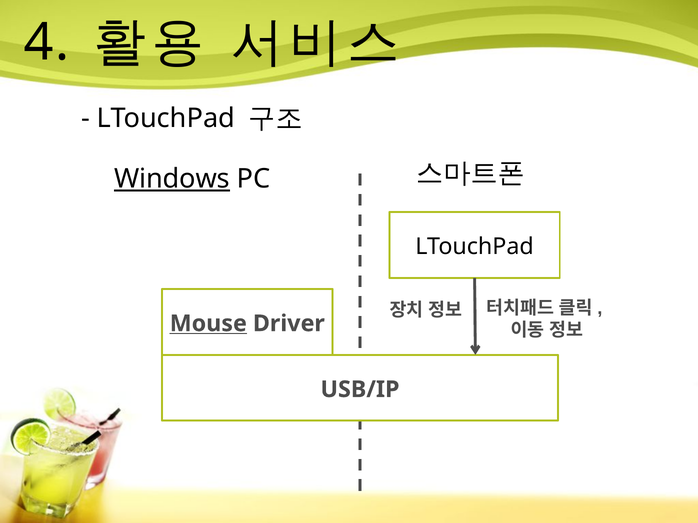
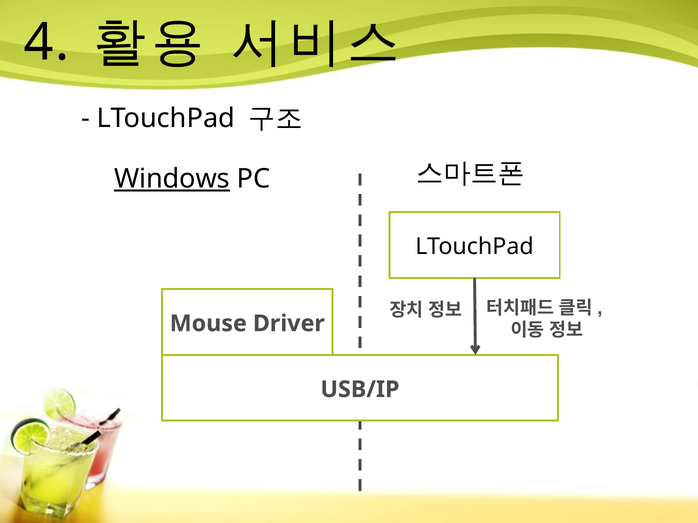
Mouse underline: present -> none (208, 324)
